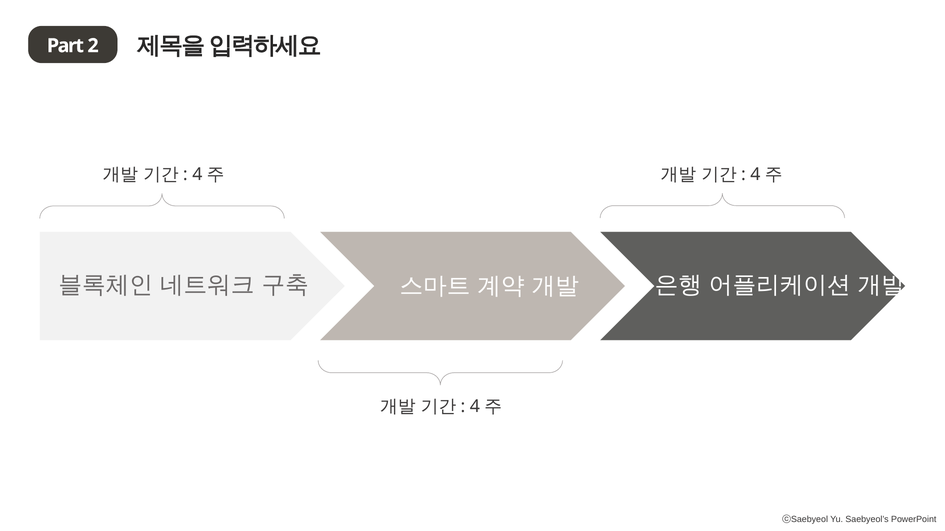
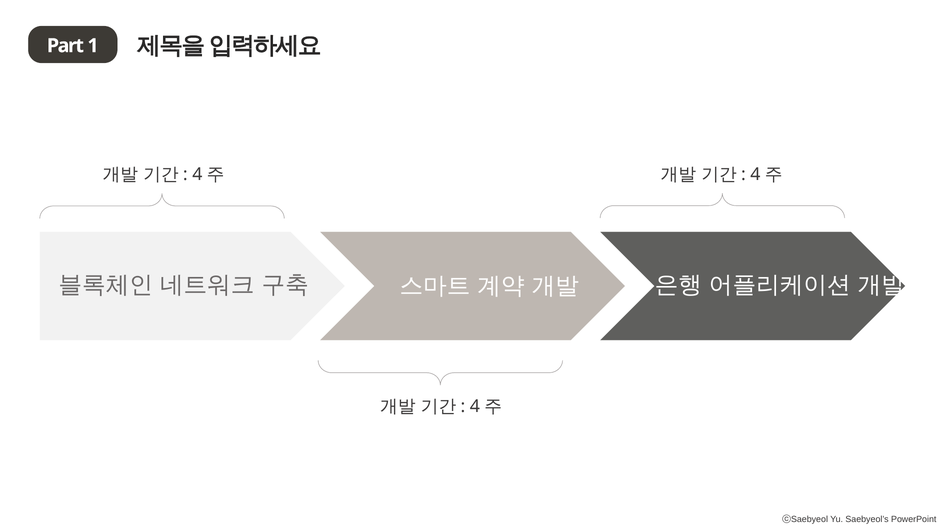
2: 2 -> 1 (93, 46)
